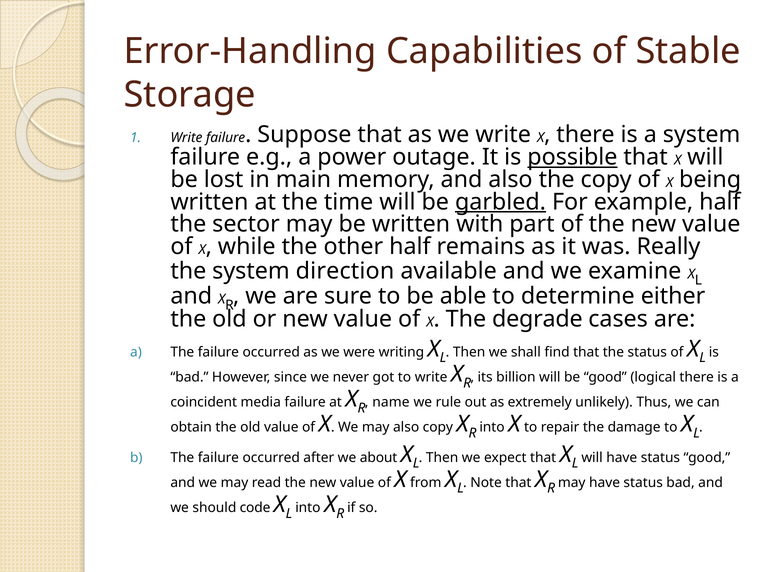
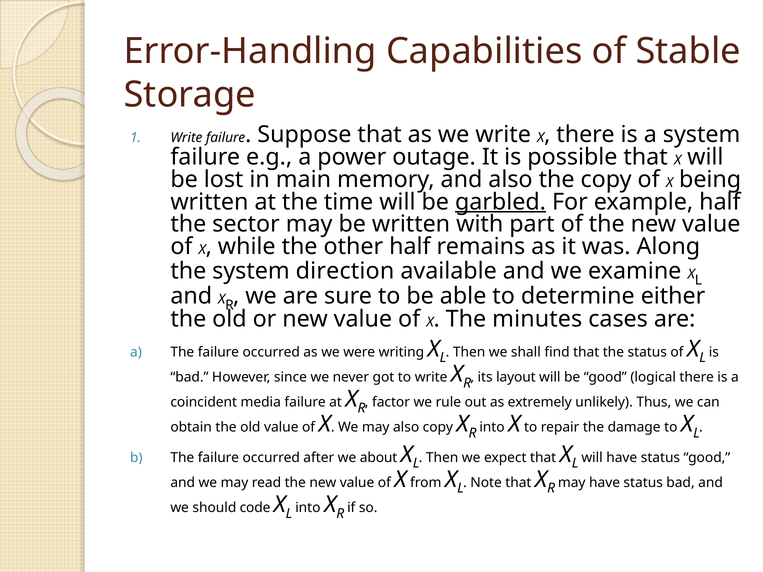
possible underline: present -> none (572, 157)
Really: Really -> Along (668, 247)
degrade: degrade -> minutes (537, 319)
billion: billion -> layout (516, 377)
name: name -> factor (391, 402)
